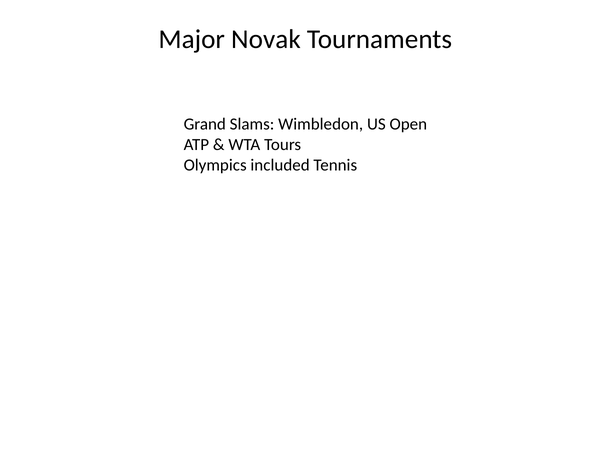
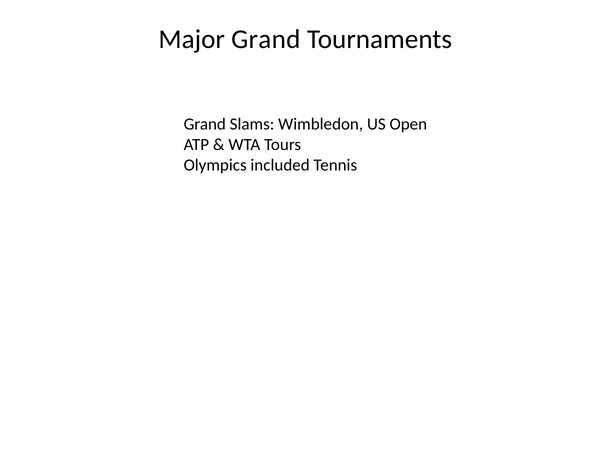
Major Novak: Novak -> Grand (266, 40)
